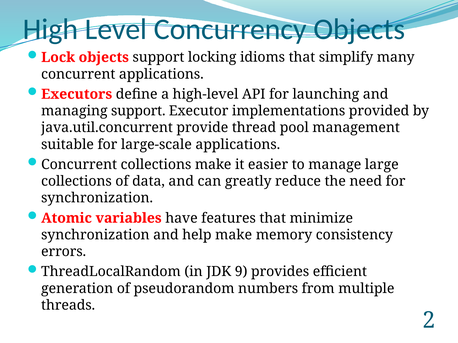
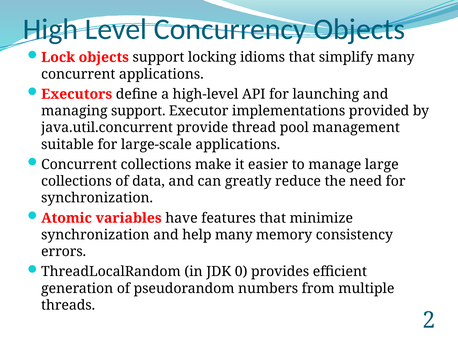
help make: make -> many (234, 235)
9: 9 -> 0 (241, 272)
